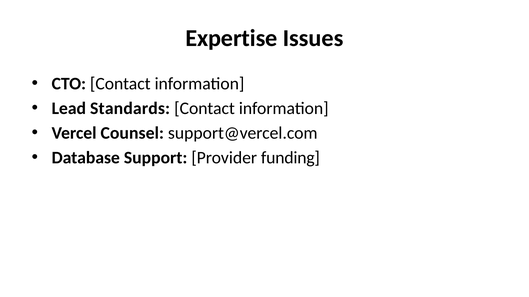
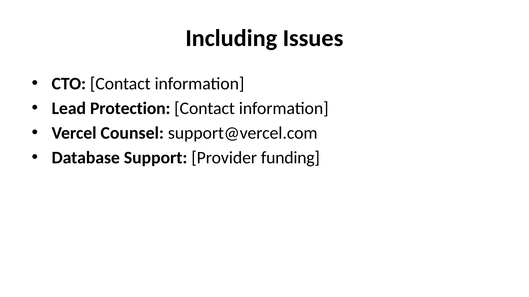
Expertise: Expertise -> Including (231, 38)
Standards: Standards -> Protection (130, 109)
